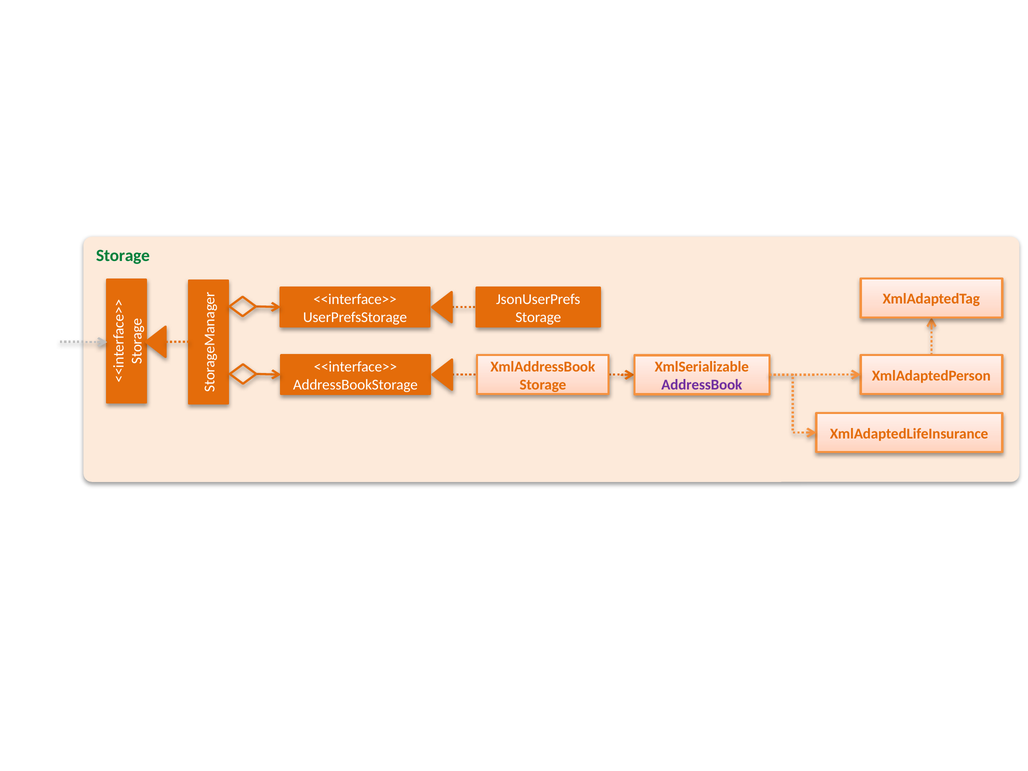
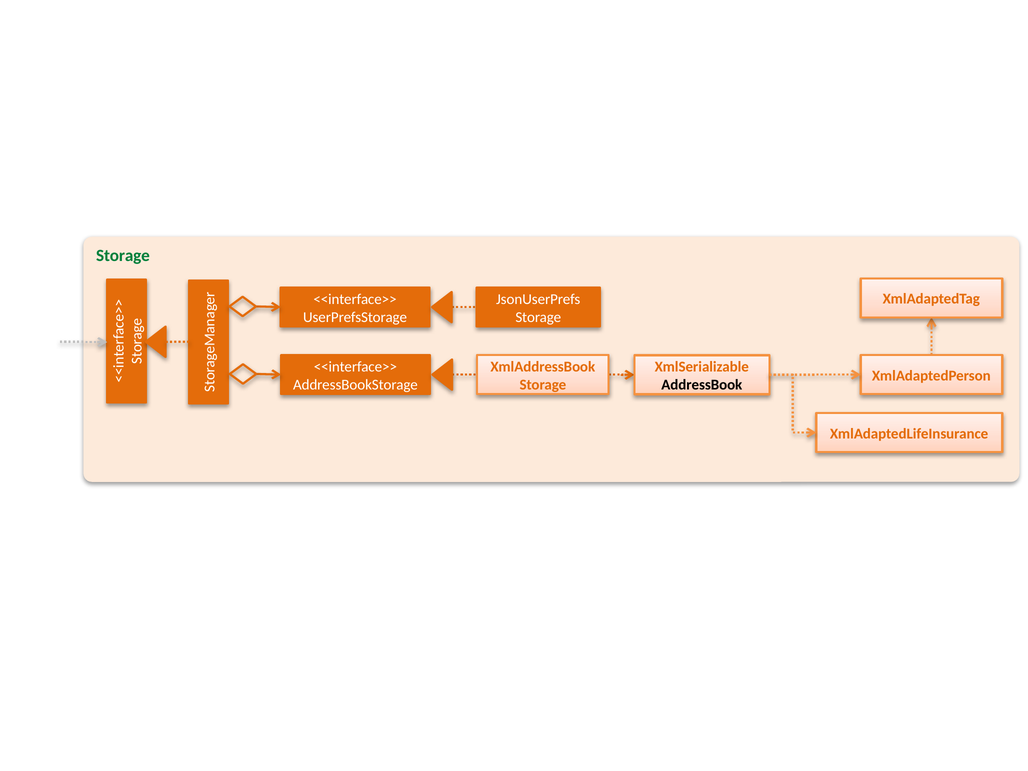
AddressBook colour: purple -> black (702, 385)
